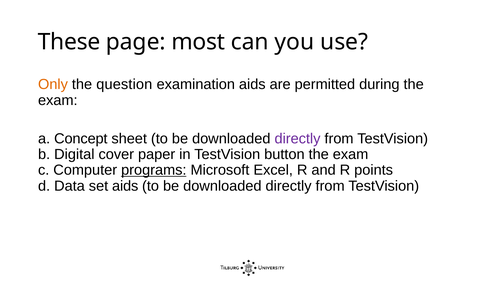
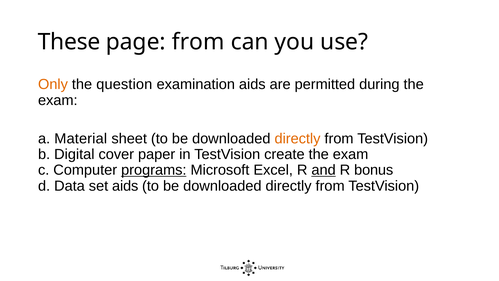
page most: most -> from (198, 42)
Concept: Concept -> Material (81, 138)
directly colour: purple -> orange (297, 138)
button: button -> create (284, 154)
and underline: none -> present (324, 170)
points: points -> bonus (374, 170)
